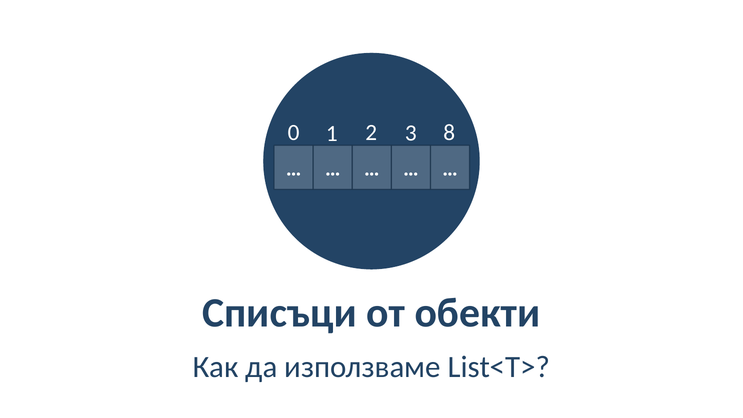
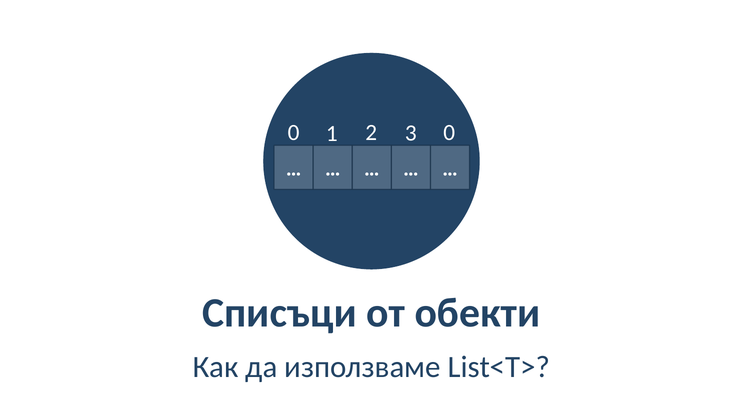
3 8: 8 -> 0 (449, 133)
